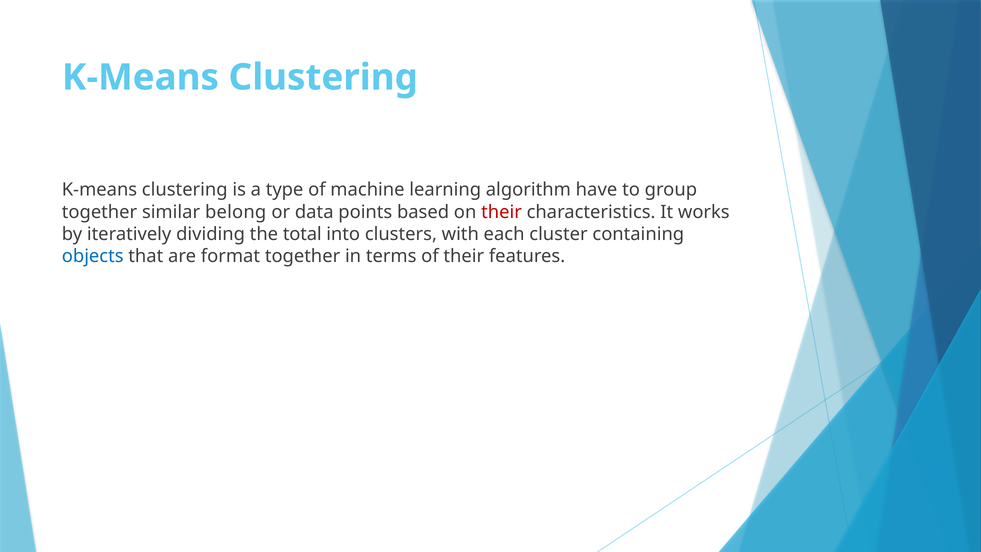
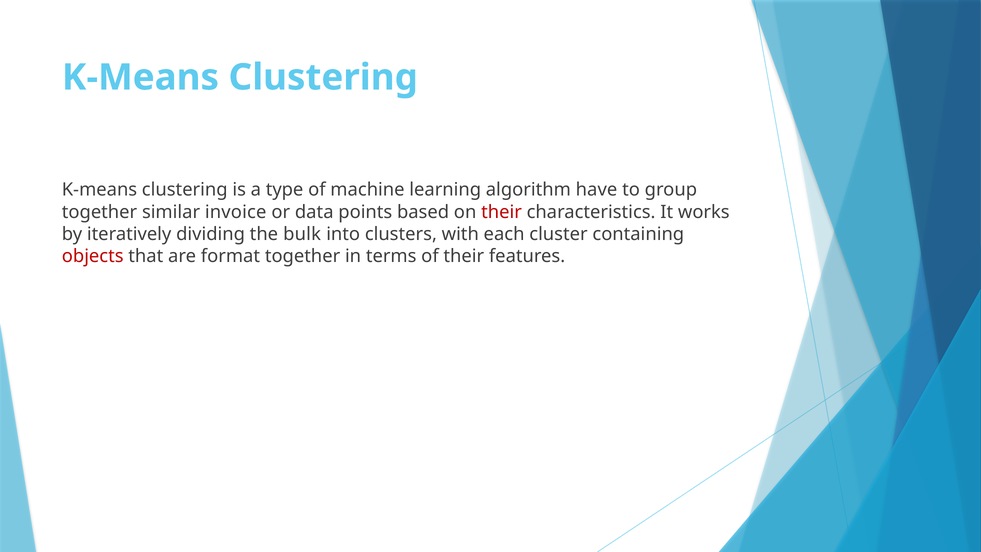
belong: belong -> invoice (236, 212)
total: total -> bulk (302, 234)
objects colour: blue -> red (93, 256)
